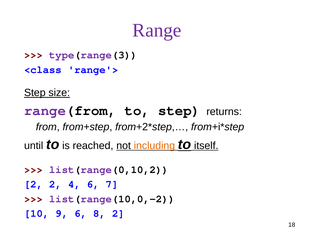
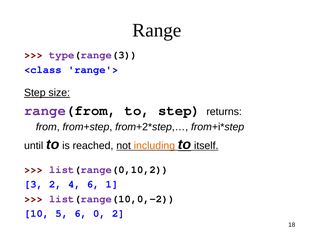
Range colour: purple -> black (157, 30)
2: 2 -> 3 (33, 185)
7: 7 -> 1 (112, 185)
9: 9 -> 5 (62, 214)
8: 8 -> 0 (99, 214)
